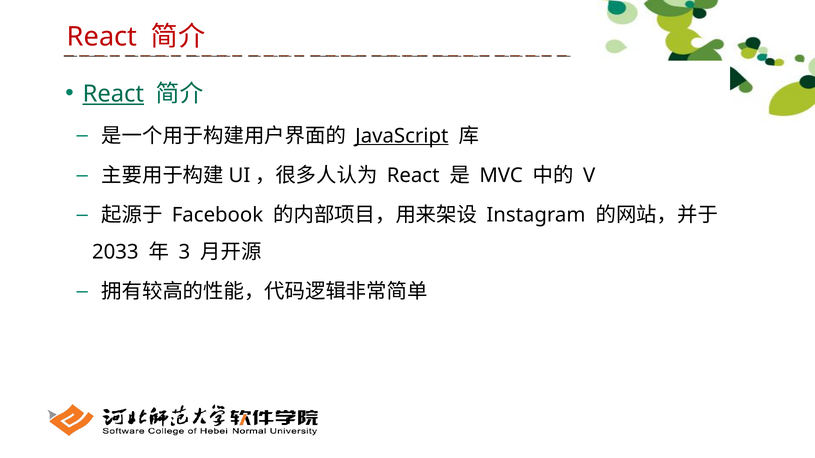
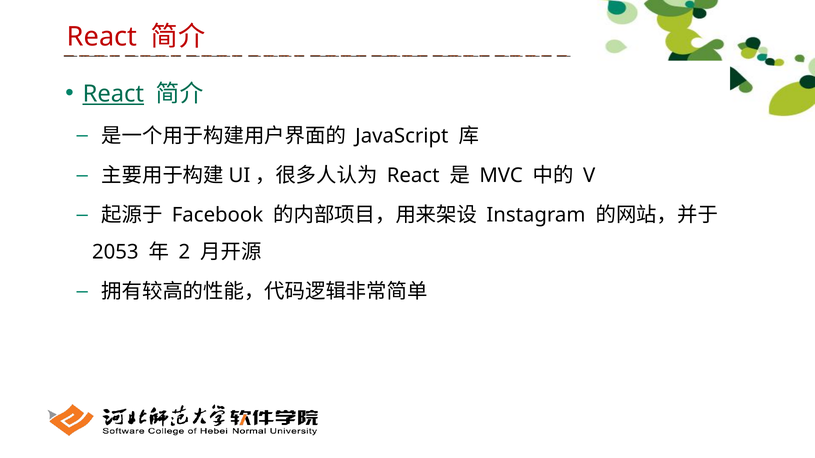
JavaScript underline: present -> none (402, 136)
2033: 2033 -> 2053 (115, 252)
3: 3 -> 2 (184, 252)
